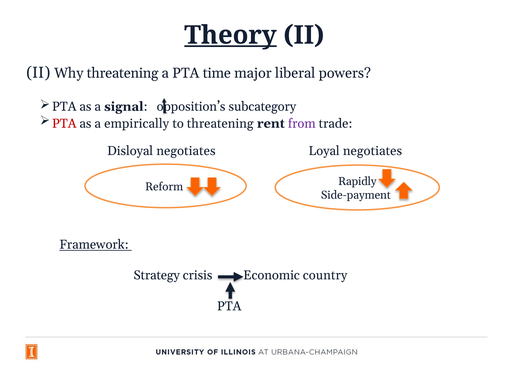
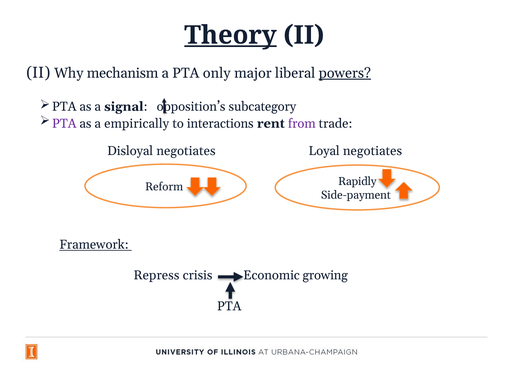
Why threatening: threatening -> mechanism (123, 73)
time: time -> only (217, 73)
powers underline: none -> present (345, 73)
PTA colour: red -> purple (64, 123)
to threatening: threatening -> interactions (220, 123)
Strategy: Strategy -> Repress (157, 275)
country: country -> growing (325, 275)
